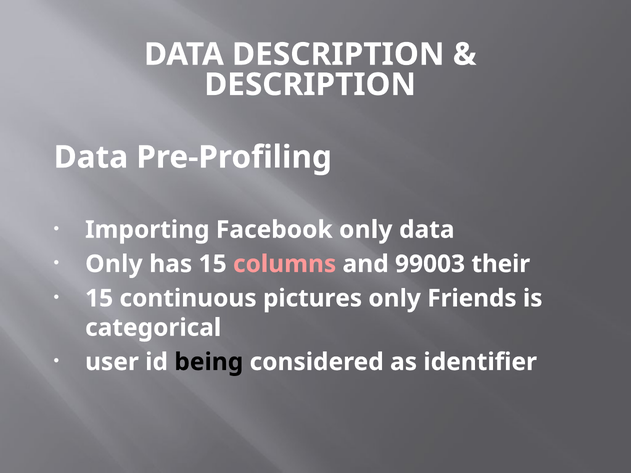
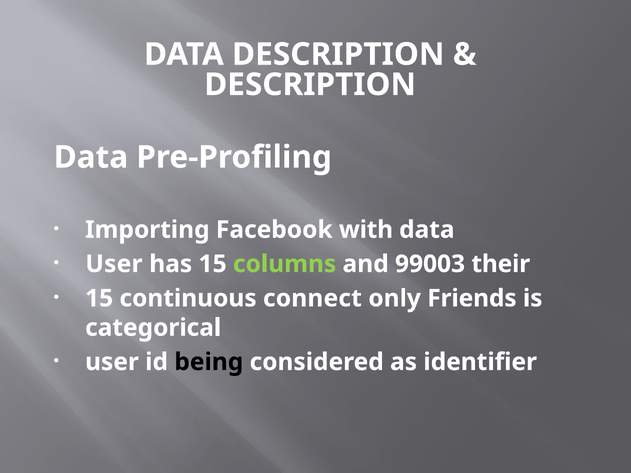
Facebook only: only -> with (366, 230)
Only: Only -> User (114, 264)
columns colour: pink -> light green (285, 264)
pictures: pictures -> connect (312, 298)
